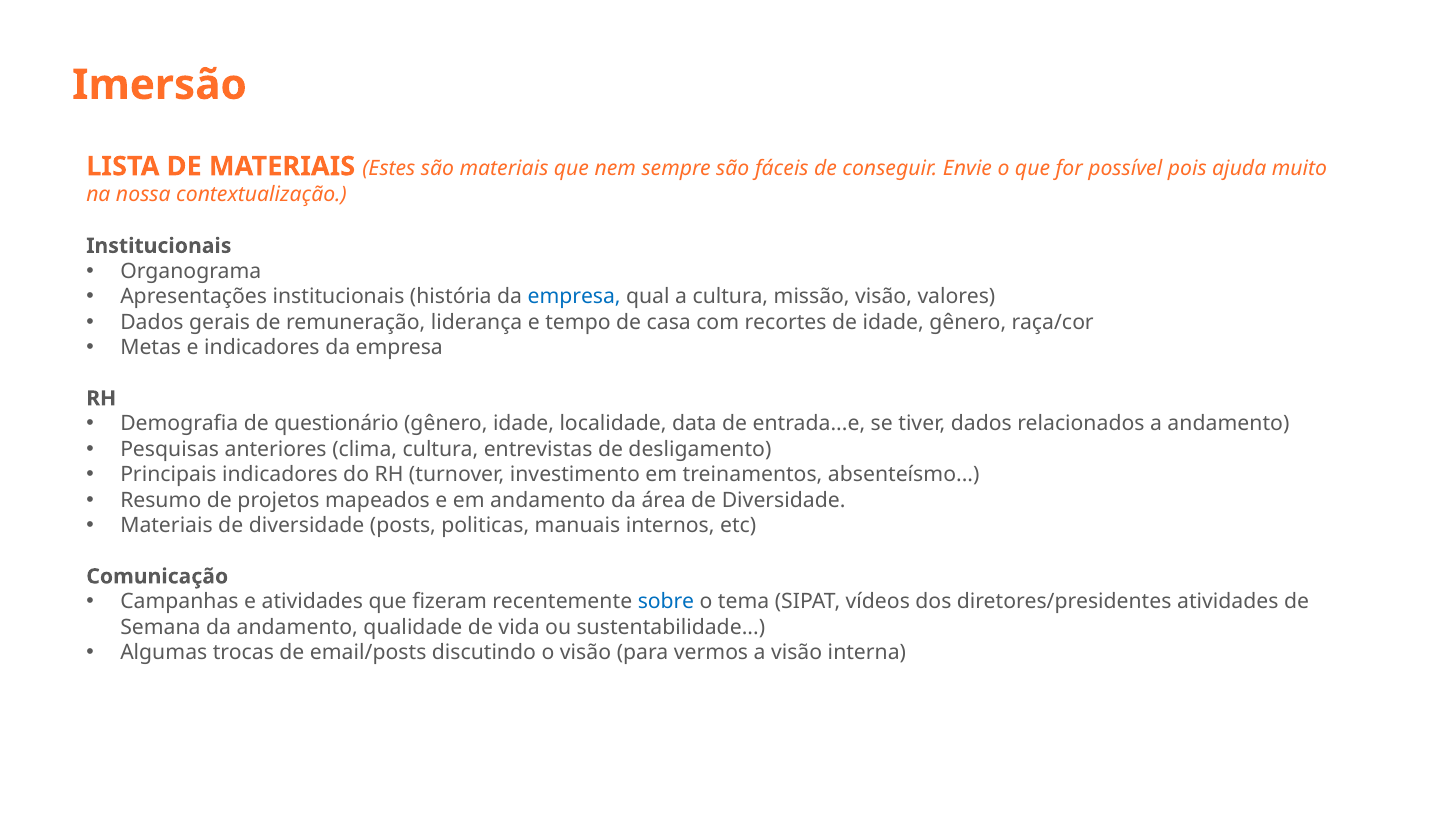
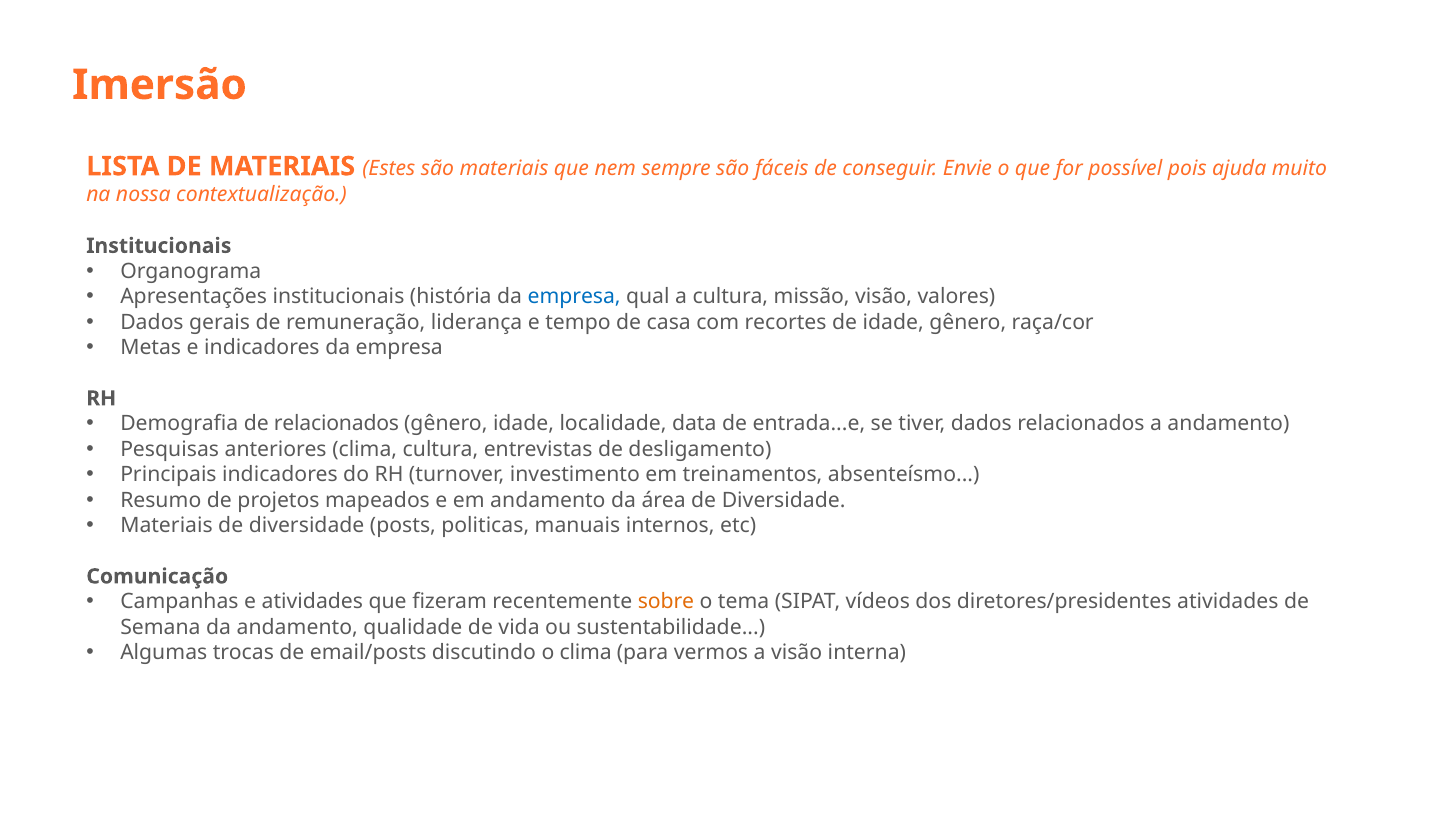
de questionário: questionário -> relacionados (337, 424)
sobre colour: blue -> orange (666, 602)
o visão: visão -> clima (586, 653)
